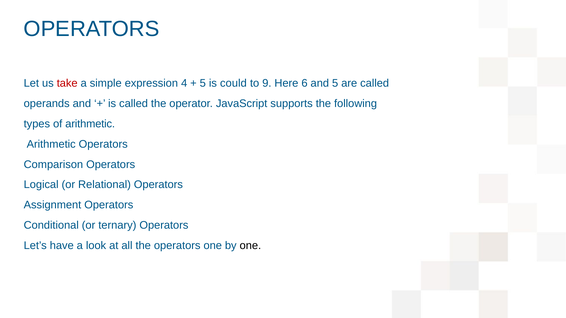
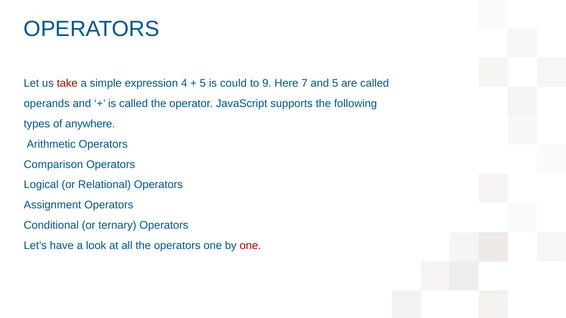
6: 6 -> 7 (304, 83)
of arithmetic: arithmetic -> anywhere (90, 124)
one colour: black -> red (250, 246)
